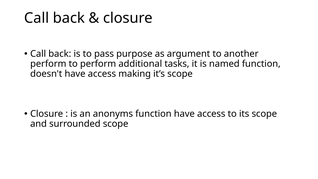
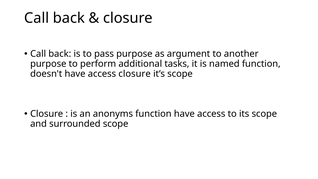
perform: perform -> purpose (48, 64)
access making: making -> closure (135, 74)
